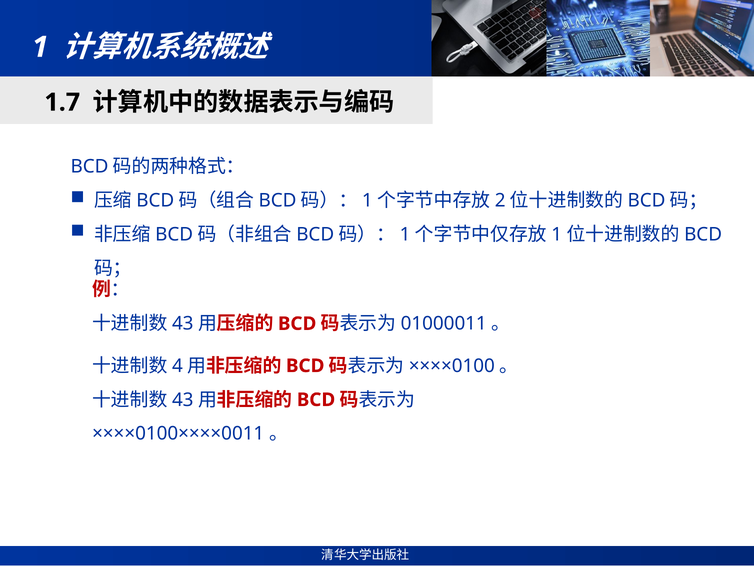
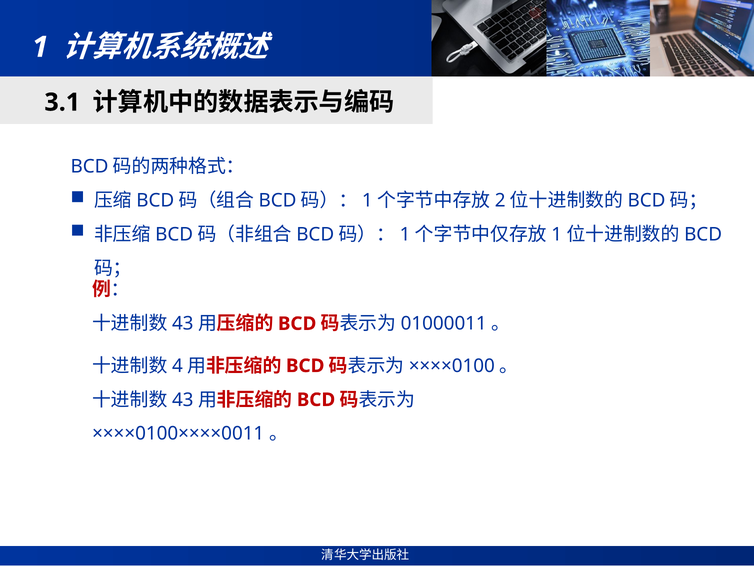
1.7: 1.7 -> 3.1 (62, 102)
